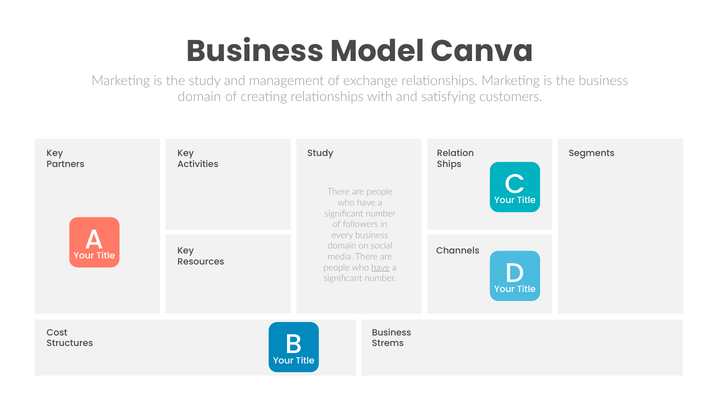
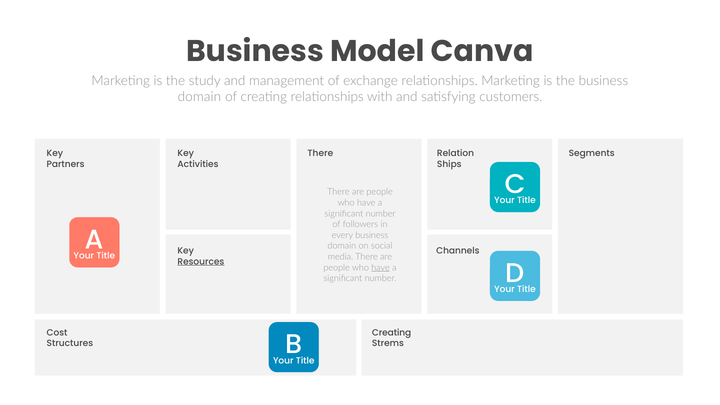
Study: Study -> There (320, 153)
Resources underline: none -> present (201, 262)
Business: Business -> Creating (392, 333)
